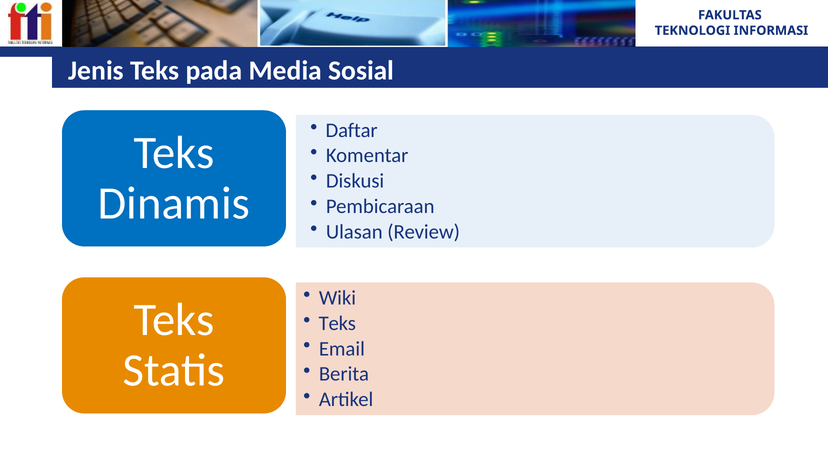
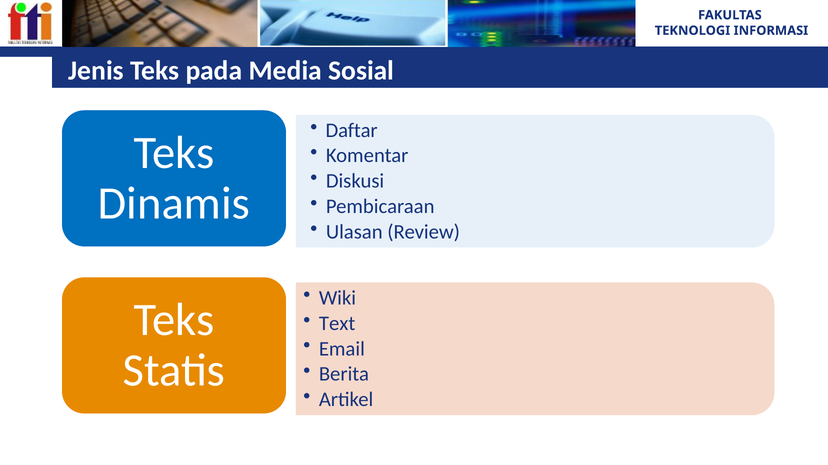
Teks: Teks -> Text (337, 324)
